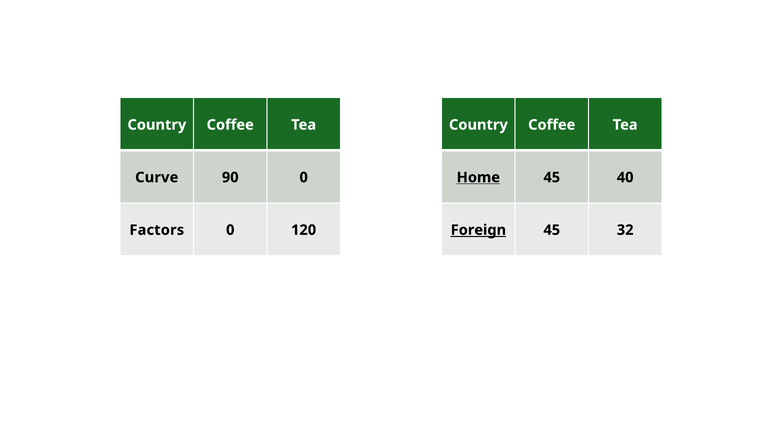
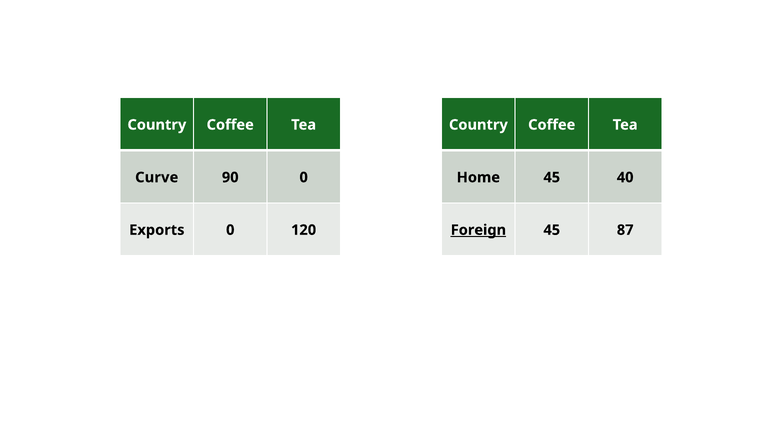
Home underline: present -> none (478, 177)
Factors: Factors -> Exports (157, 230)
32: 32 -> 87 (625, 230)
